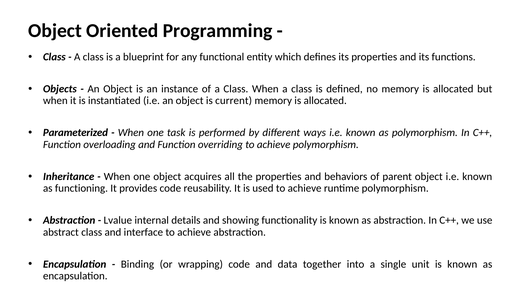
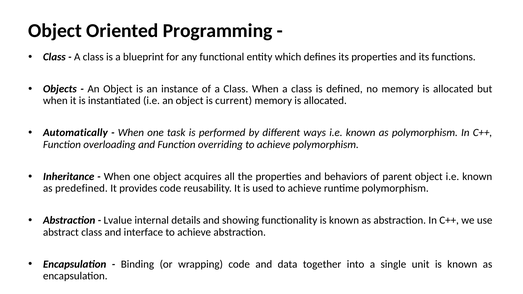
Parameterized: Parameterized -> Automatically (75, 133)
functioning: functioning -> predefined (81, 188)
